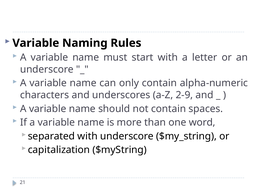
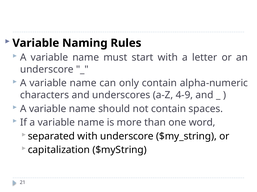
2-9: 2-9 -> 4-9 (184, 95)
